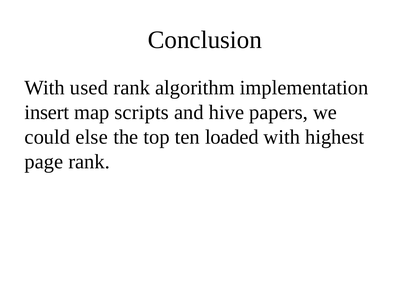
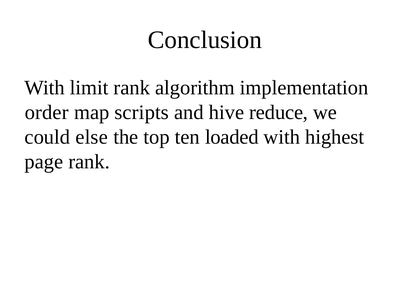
used: used -> limit (89, 88)
insert: insert -> order (47, 112)
papers: papers -> reduce (279, 112)
